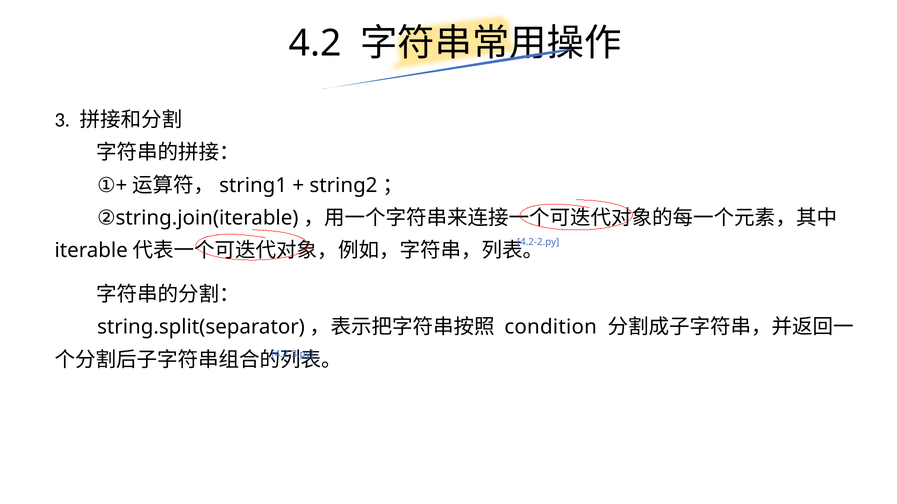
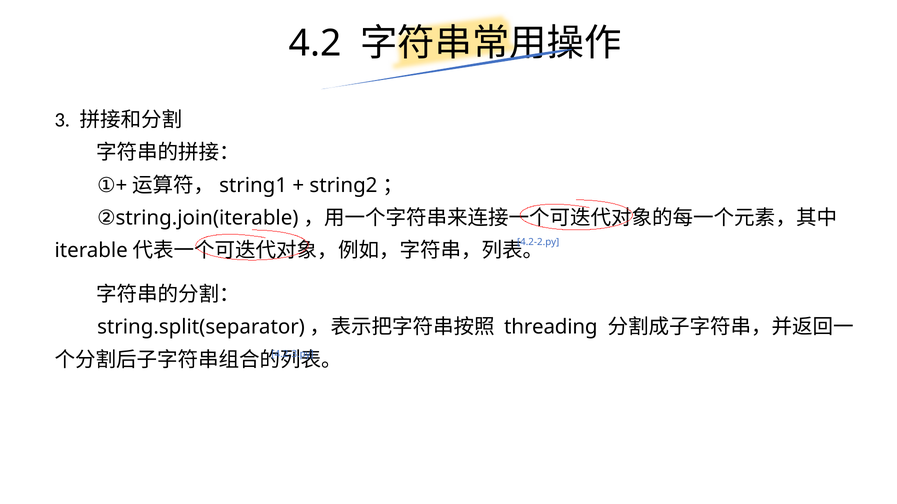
condition: condition -> threading (551, 327)
